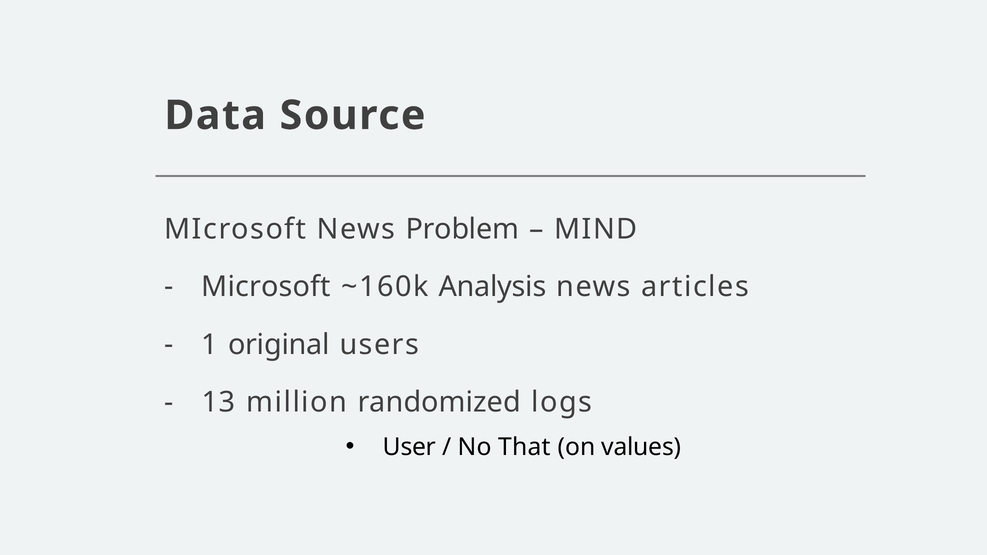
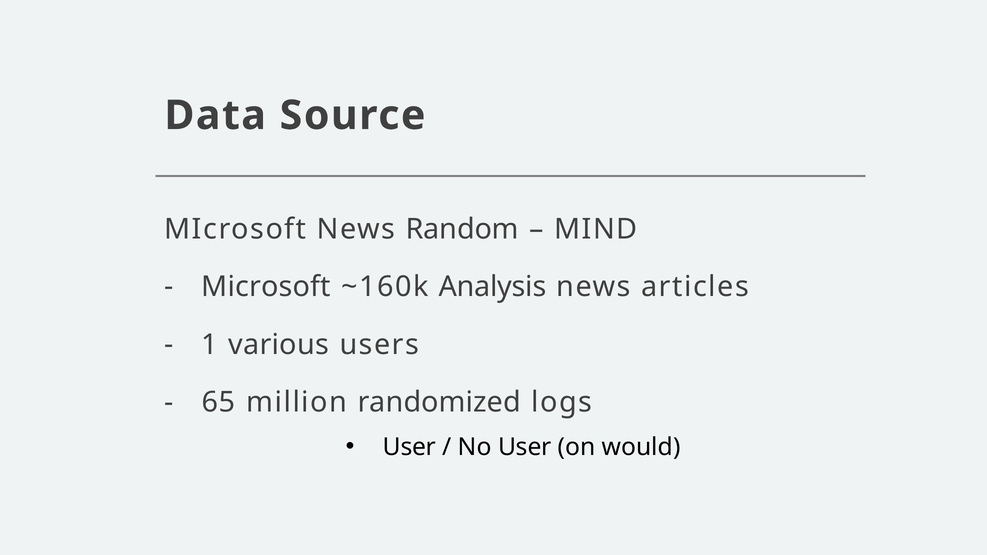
Problem: Problem -> Random (462, 229)
original: original -> various (279, 345)
13: 13 -> 65 (218, 403)
No That: That -> User (525, 447)
values: values -> would (641, 447)
